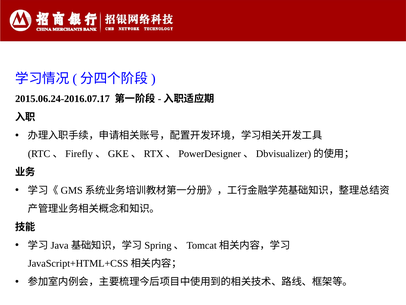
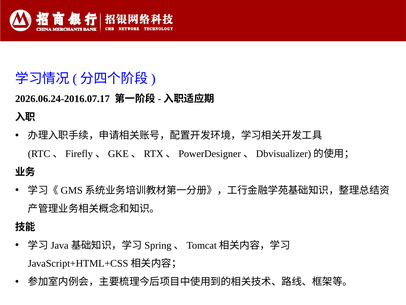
2015.06.24-2016.07.17: 2015.06.24-2016.07.17 -> 2026.06.24-2016.07.17 (62, 99)
